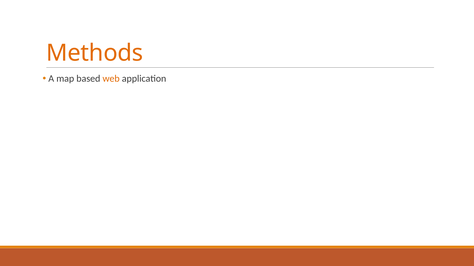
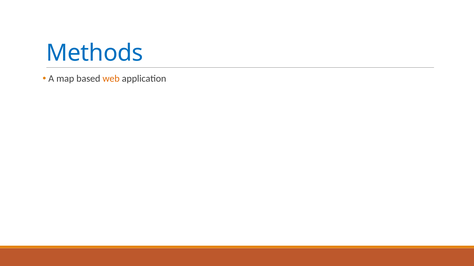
Methods colour: orange -> blue (95, 53)
